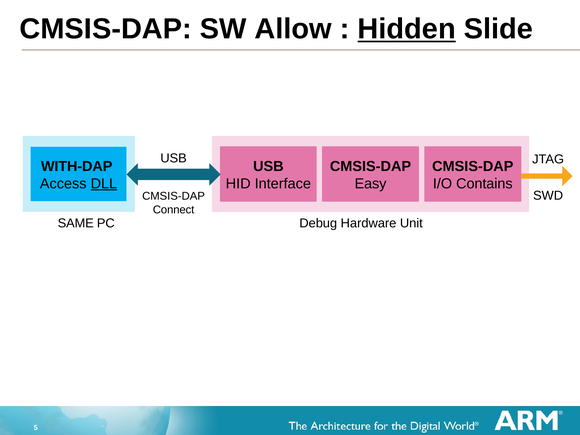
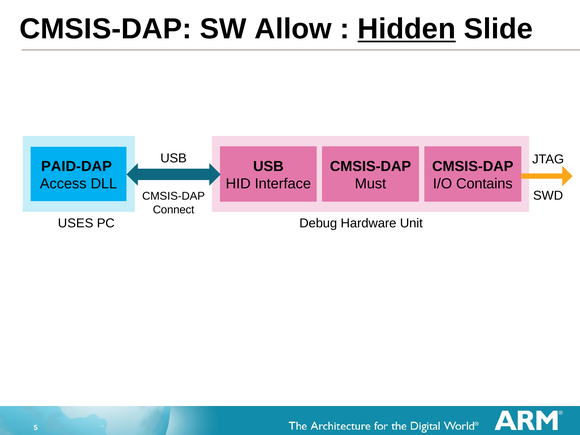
WITH-DAP: WITH-DAP -> PAID-DAP (77, 166)
DLL underline: present -> none (104, 184)
Easy: Easy -> Must (370, 184)
SAME: SAME -> USES (76, 223)
